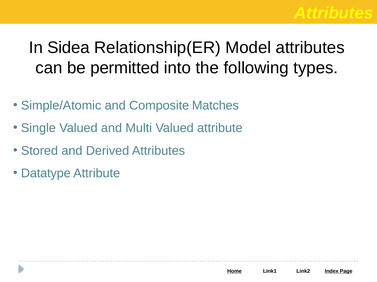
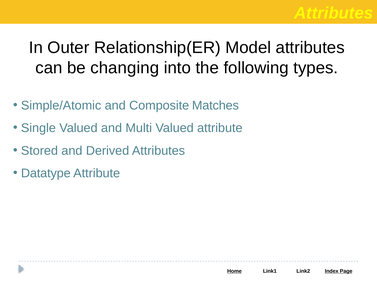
Sidea: Sidea -> Outer (68, 48)
permitted: permitted -> changing (125, 68)
